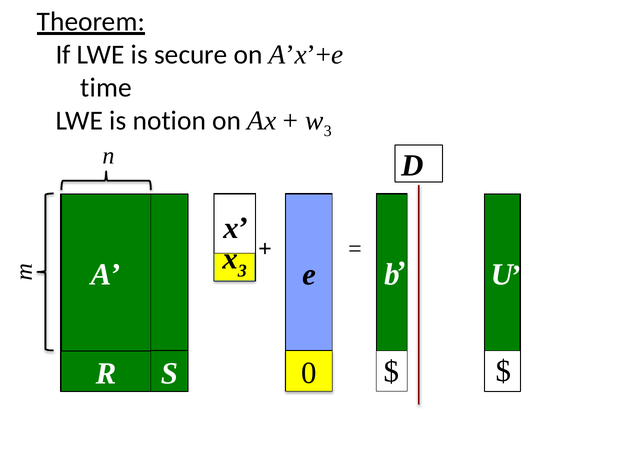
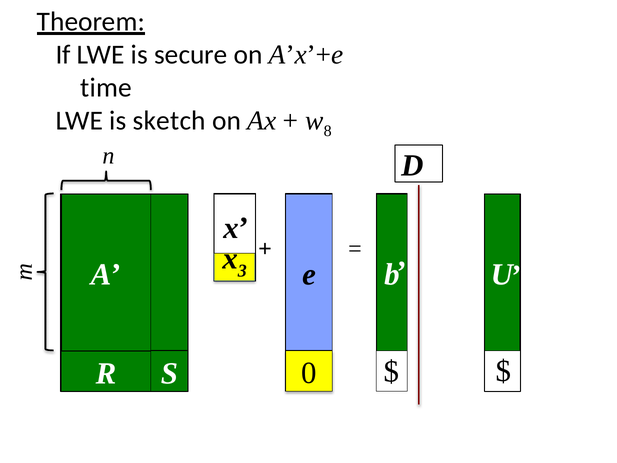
notion: notion -> sketch (169, 120)
3: 3 -> 8 (328, 131)
